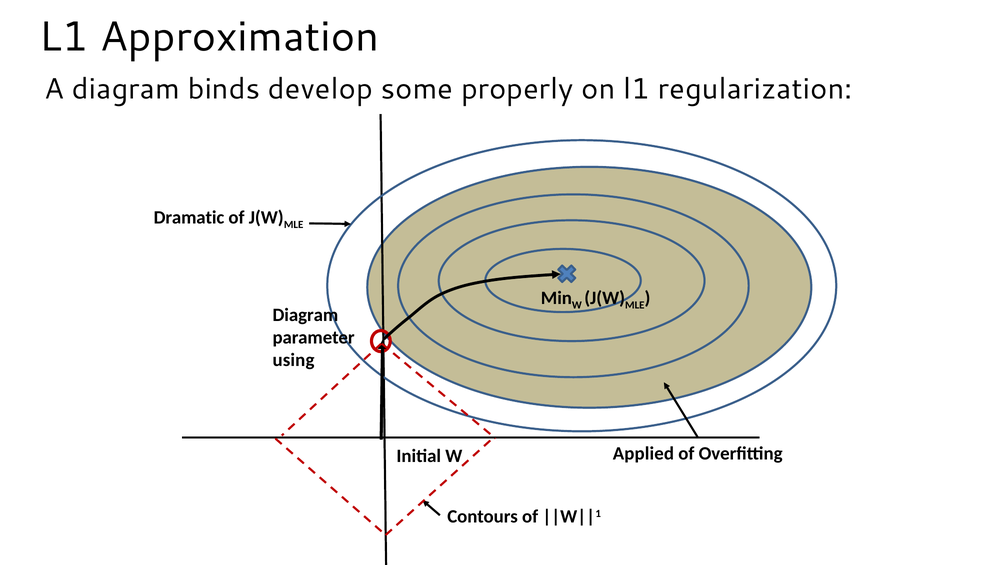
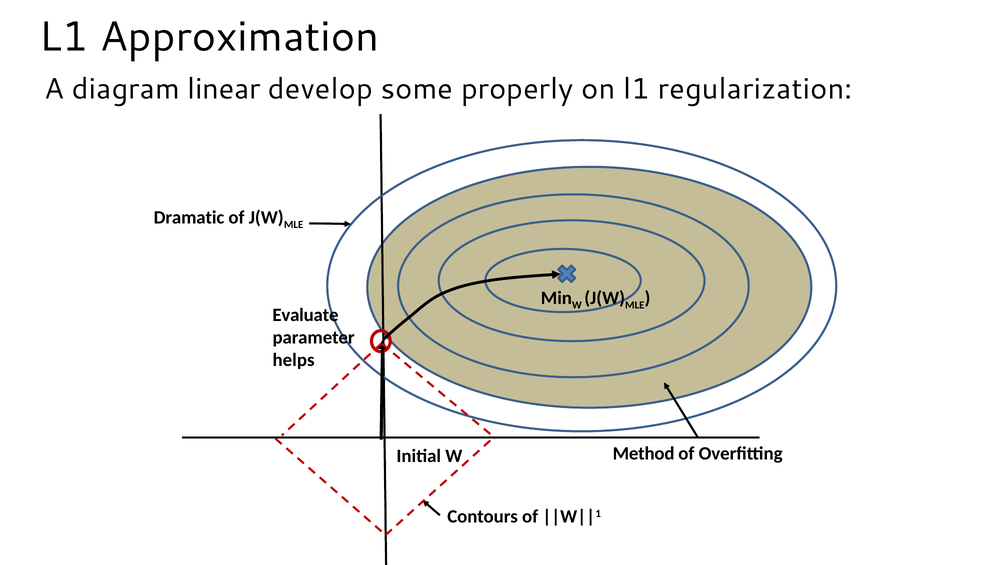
binds: binds -> linear (224, 89)
Diagram: Diagram -> Evaluate (305, 315)
using: using -> helps (294, 360)
Applied: Applied -> Method (644, 454)
